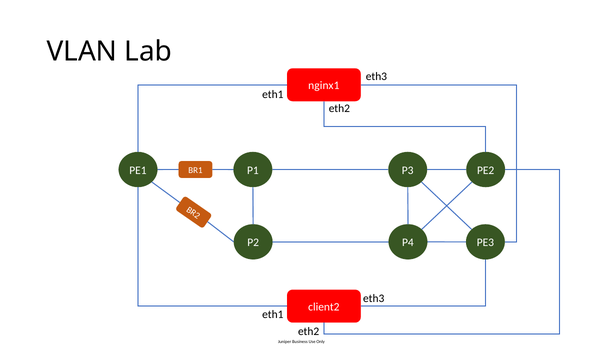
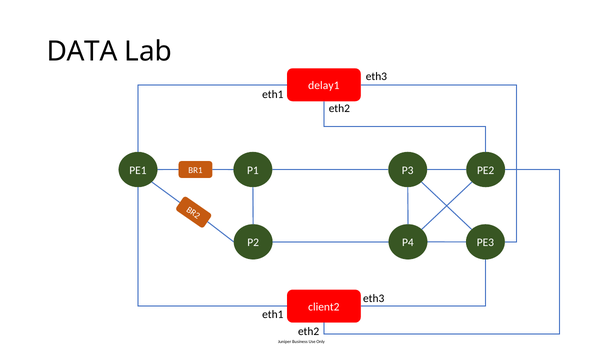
VLAN: VLAN -> DATA (82, 51)
nginx1: nginx1 -> delay1 (324, 86)
